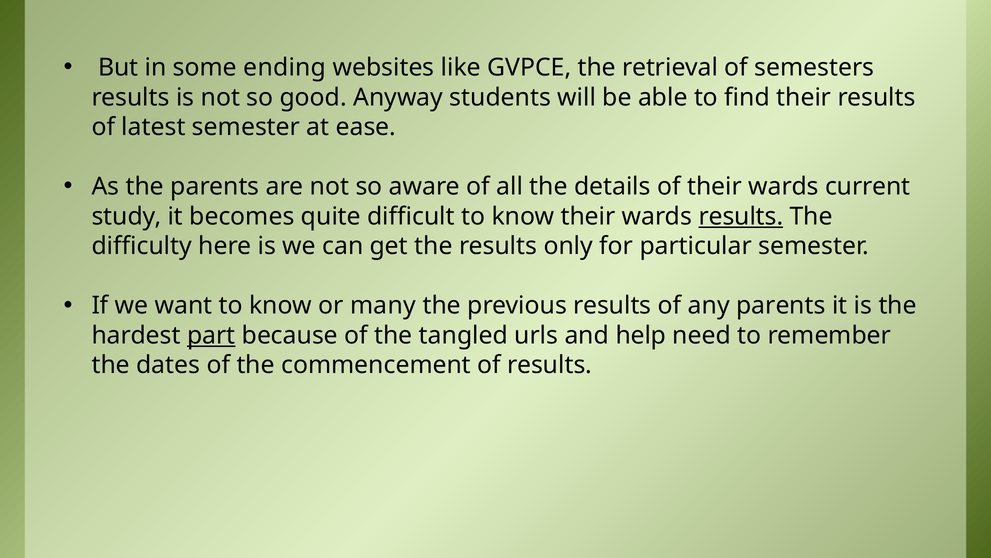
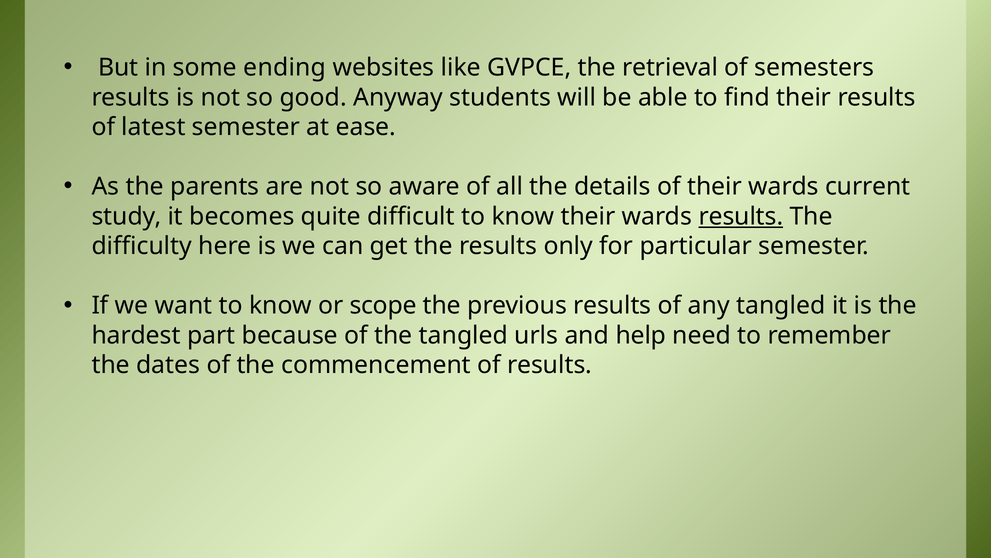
many: many -> scope (383, 305)
any parents: parents -> tangled (781, 305)
part underline: present -> none (211, 335)
